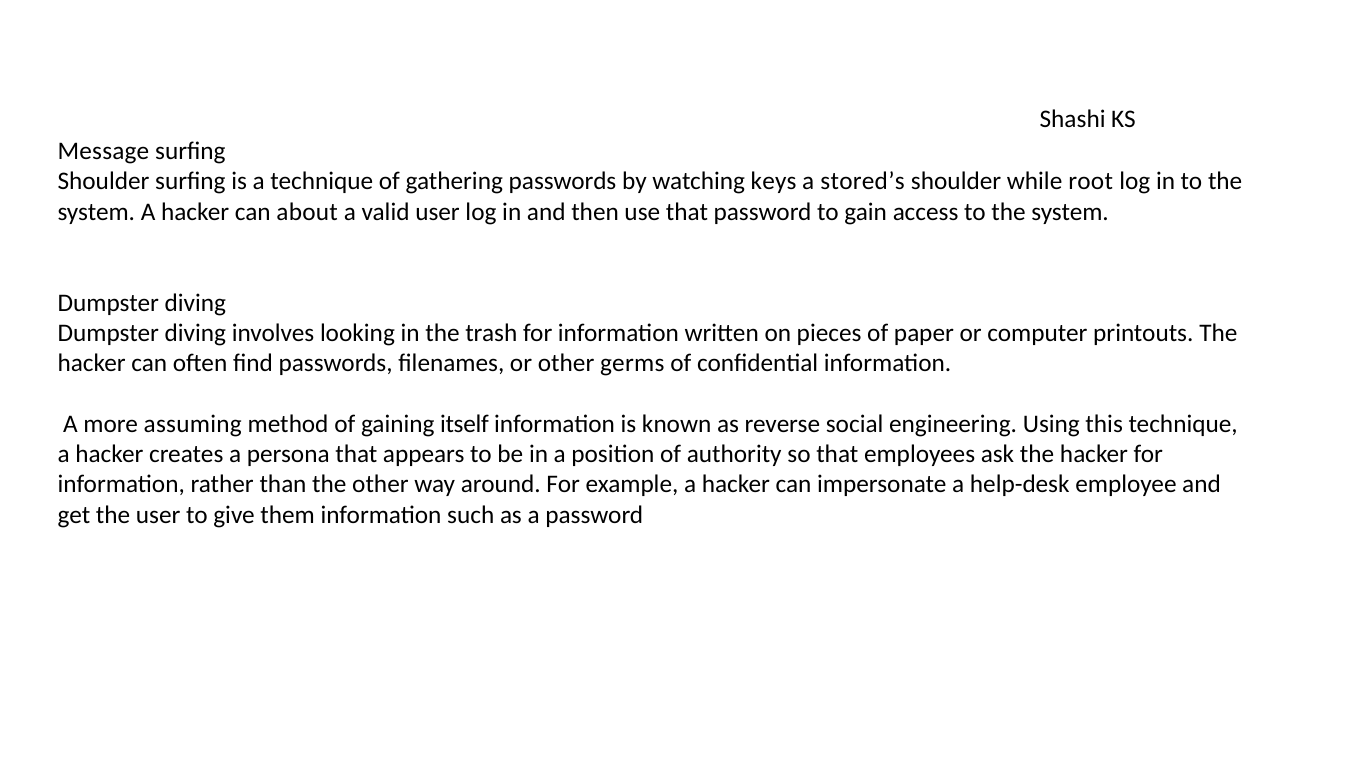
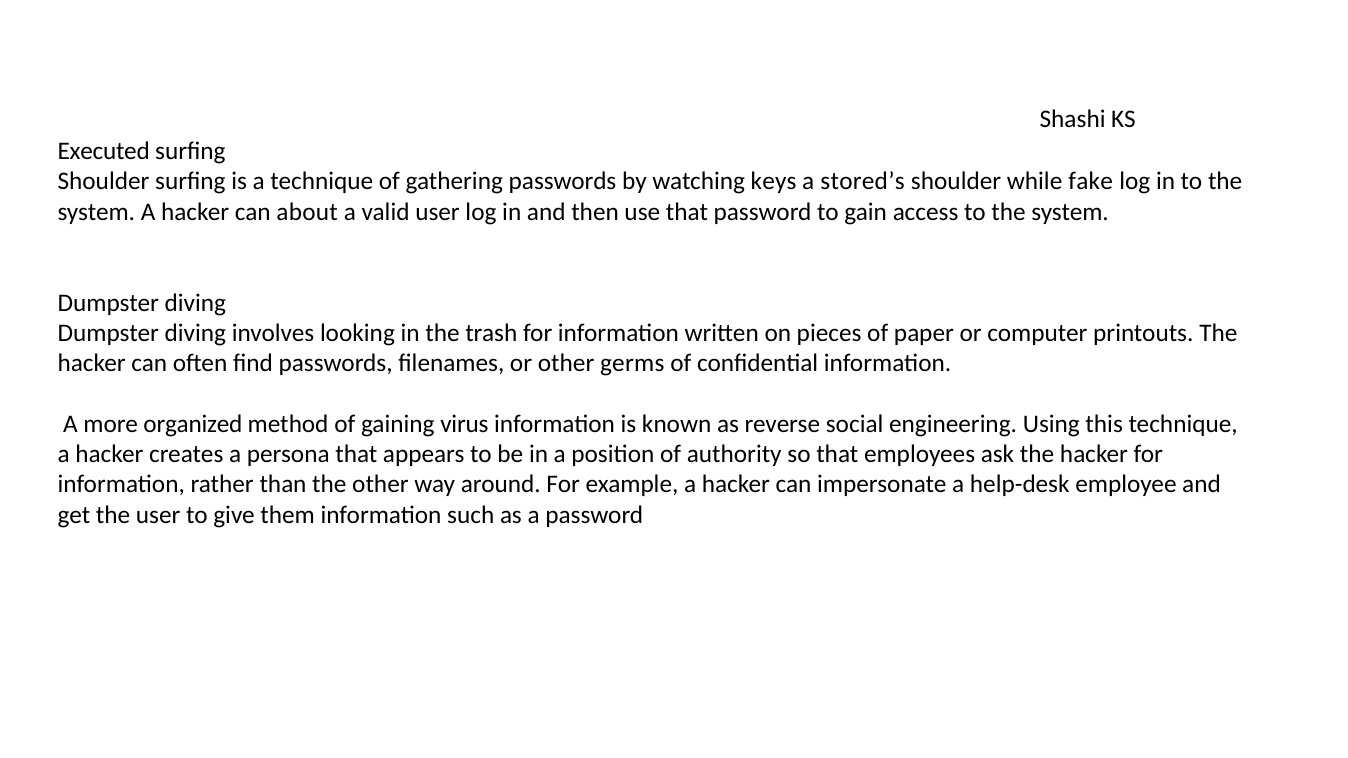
Message: Message -> Executed (104, 151)
root: root -> fake (1091, 181)
assuming: assuming -> organized (193, 424)
itself: itself -> virus (464, 424)
